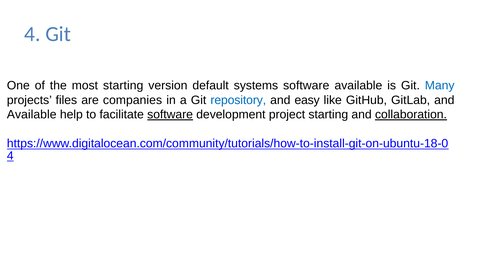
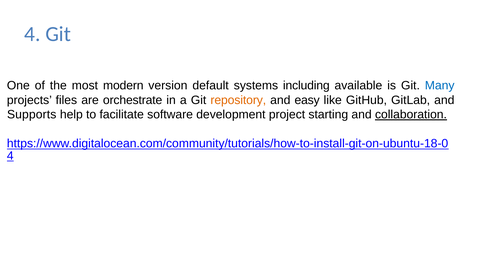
most starting: starting -> modern (123, 86)
systems software: software -> including (306, 86)
companies: companies -> orchestrate (133, 100)
repository colour: blue -> orange (238, 100)
Available: Available -> Supports (32, 115)
software underline: present -> none (170, 115)
